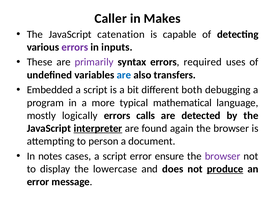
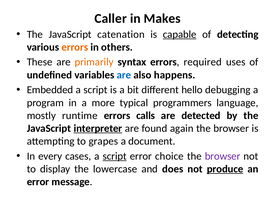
capable underline: none -> present (180, 34)
errors colour: purple -> orange (75, 47)
inputs: inputs -> others (117, 47)
primarily colour: purple -> orange (94, 62)
transfers: transfers -> happens (175, 75)
both: both -> hello (192, 90)
mathematical: mathematical -> programmers (182, 103)
logically: logically -> runtime (80, 116)
person: person -> grapes (103, 141)
notes: notes -> every (50, 156)
script underline: none -> present (115, 156)
ensure: ensure -> choice (169, 156)
